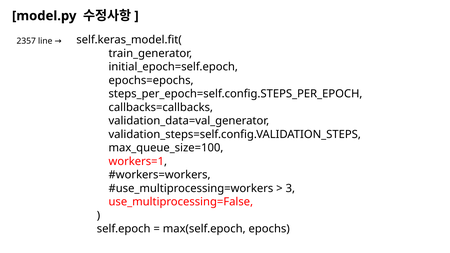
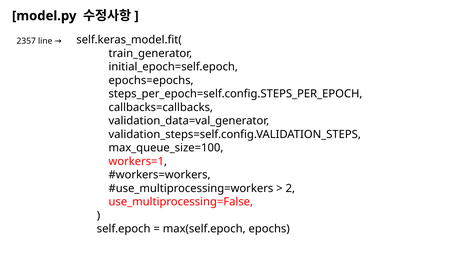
3: 3 -> 2 (290, 188)
